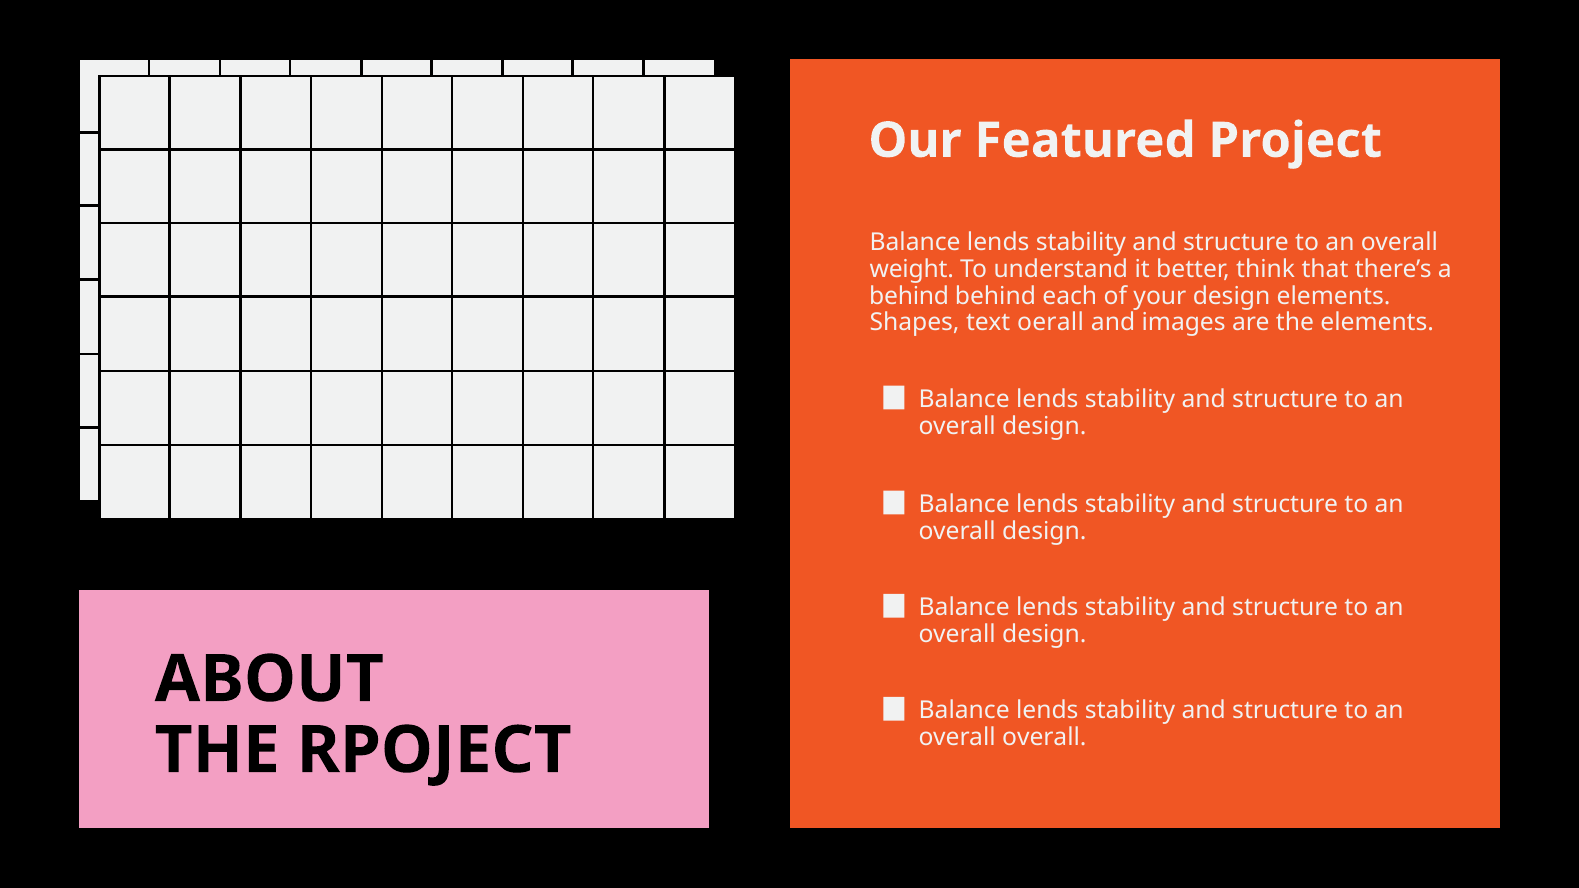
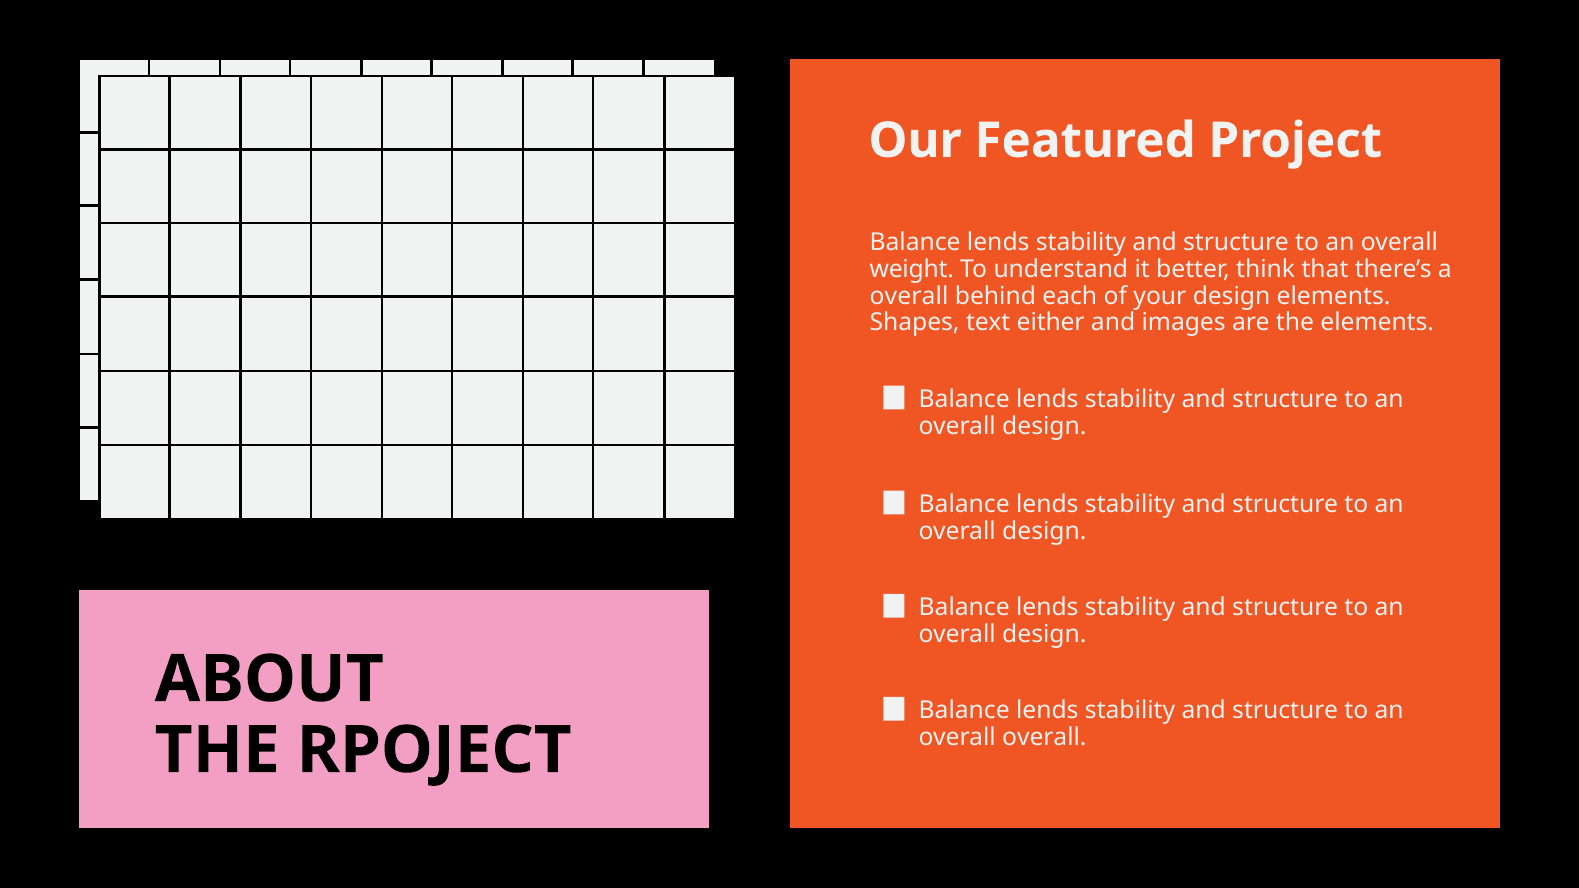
behind: behind -> overall (909, 296)
oerall: oerall -> either (1051, 323)
